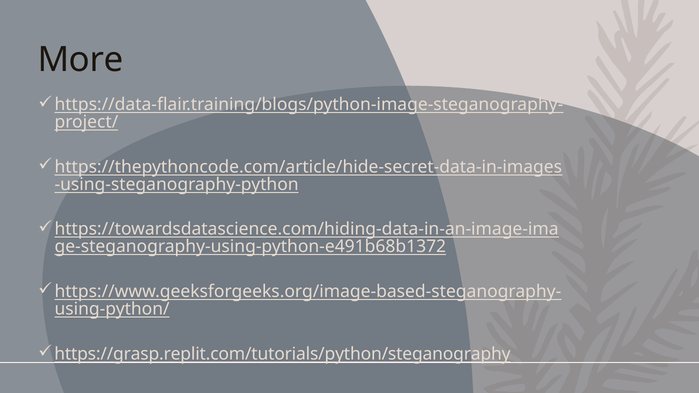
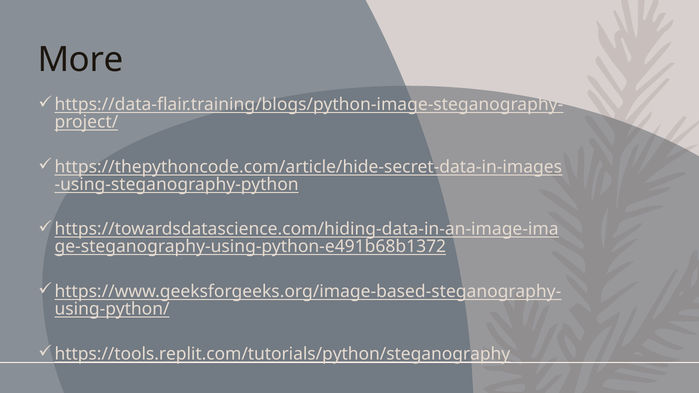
https://grasp.replit.com/tutorials/python/steganography: https://grasp.replit.com/tutorials/python/steganography -> https://tools.replit.com/tutorials/python/steganography (282, 354)
